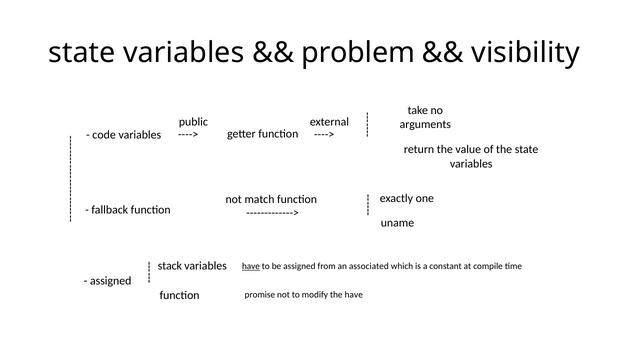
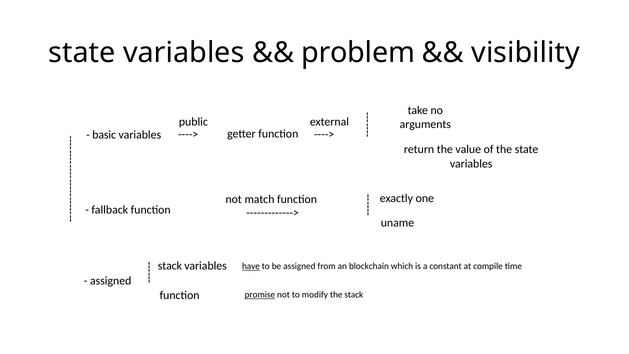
code: code -> basic (104, 135)
associated: associated -> blockchain (369, 266)
promise underline: none -> present (260, 295)
the have: have -> stack (354, 295)
